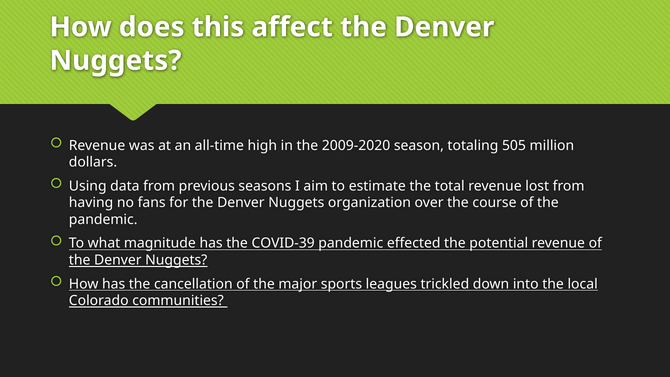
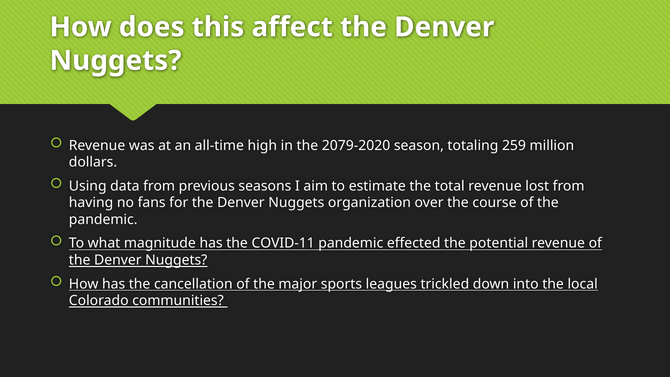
2009-2020: 2009-2020 -> 2079-2020 (356, 145)
505: 505 -> 259 (514, 145)
COVID-39: COVID-39 -> COVID-11 (283, 243)
